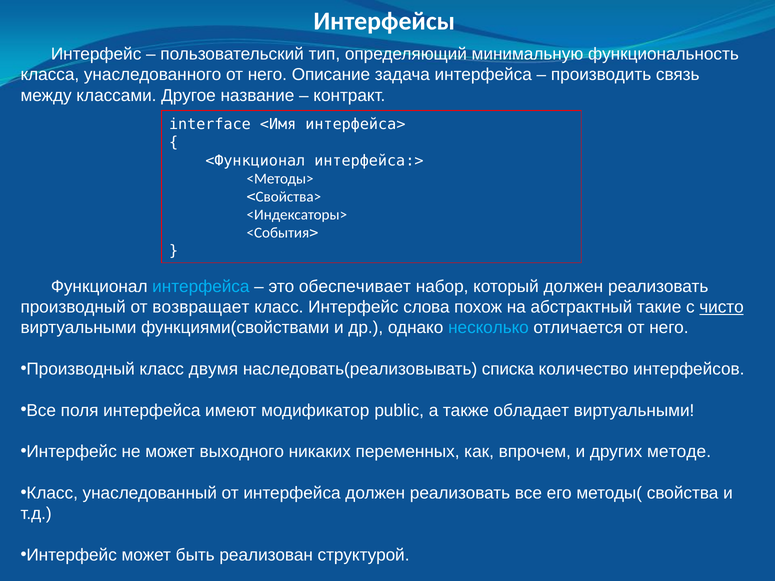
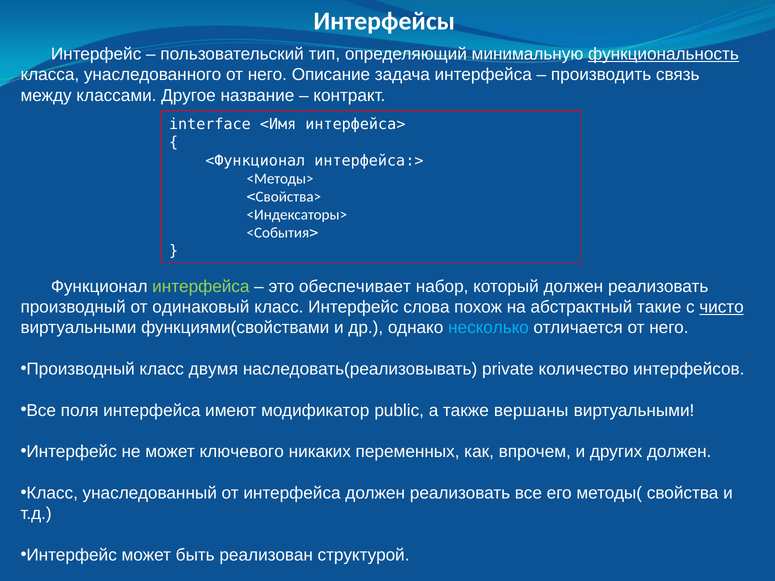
функциональность underline: none -> present (663, 54)
интерфейса colour: light blue -> light green (201, 287)
возвращает: возвращает -> одинаковый (201, 307)
списка: списка -> private (508, 369)
обладает: обладает -> вершаны (531, 411)
выходного: выходного -> ключевого (242, 452)
других методе: методе -> должен (679, 452)
